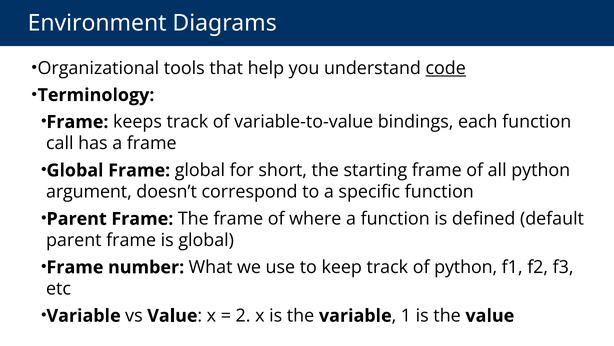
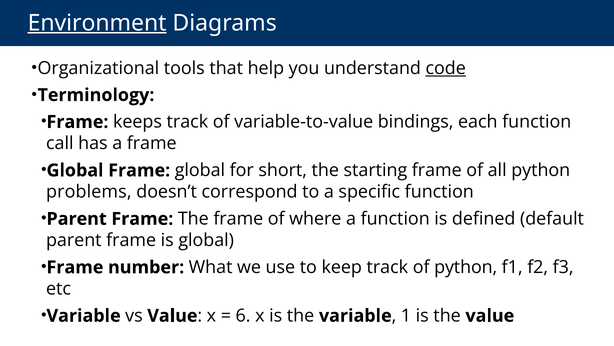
Environment underline: none -> present (97, 23)
argument: argument -> problems (89, 192)
2: 2 -> 6 (243, 315)
